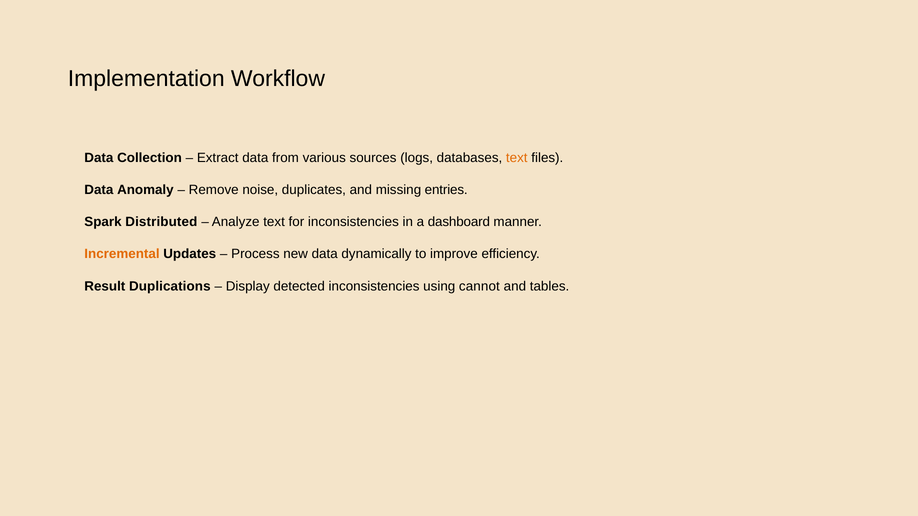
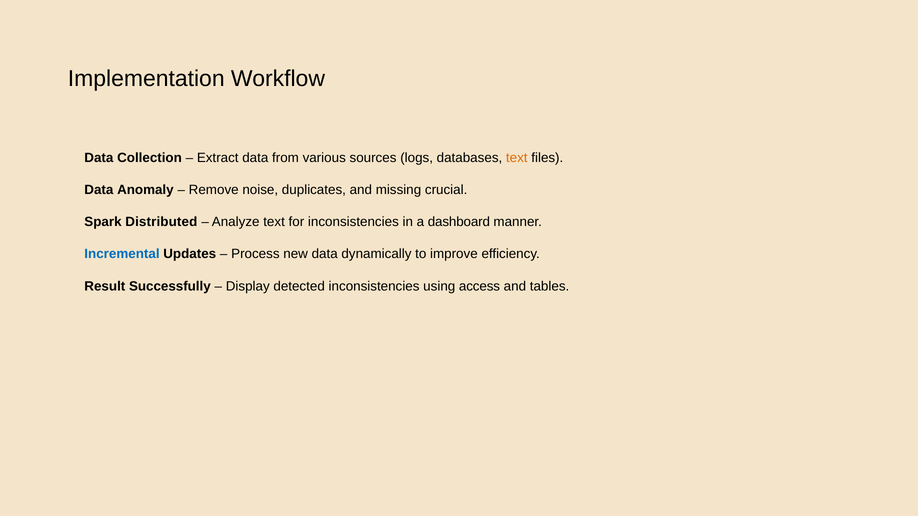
entries: entries -> crucial (446, 190)
Incremental colour: orange -> blue (122, 254)
Duplications: Duplications -> Successfully (170, 286)
cannot: cannot -> access (480, 286)
